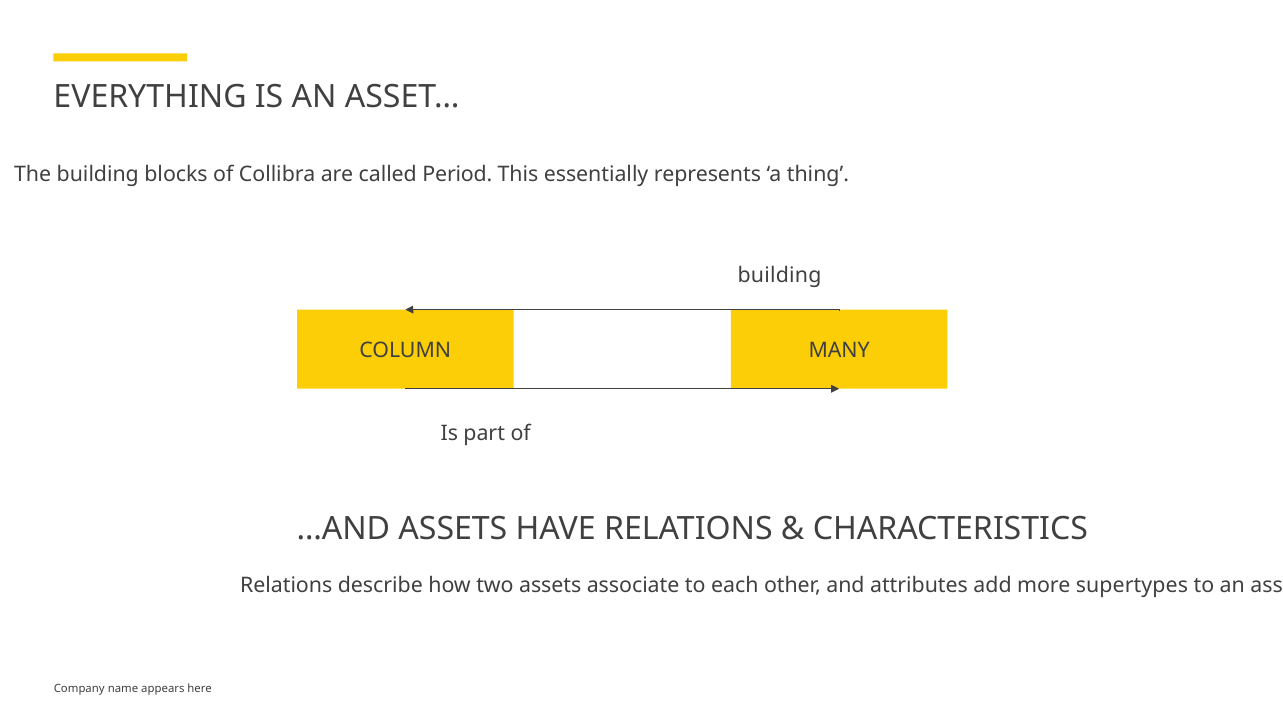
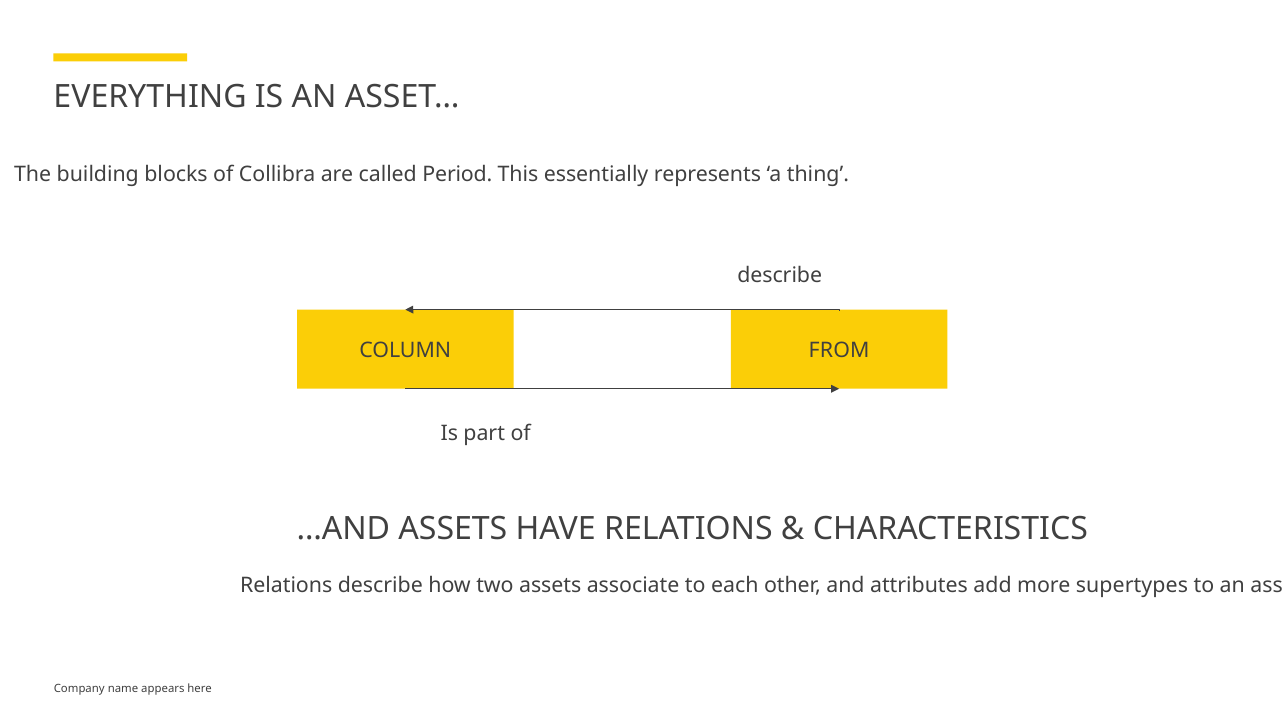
building: building -> describe (780, 276)
MANY: MANY -> FROM (839, 350)
